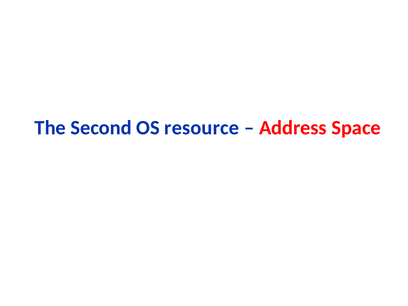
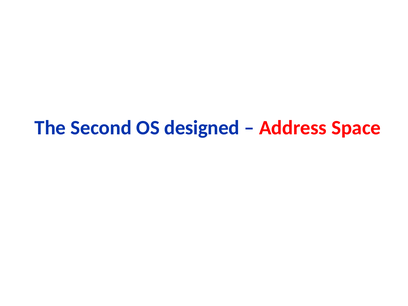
resource: resource -> designed (202, 128)
